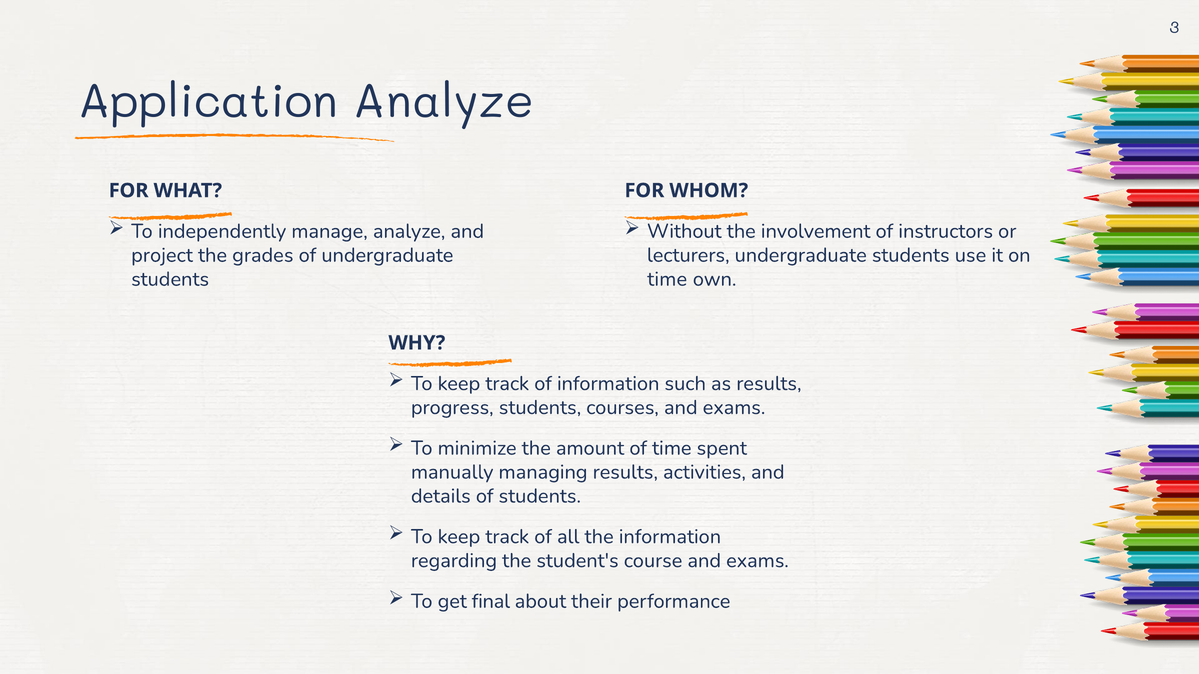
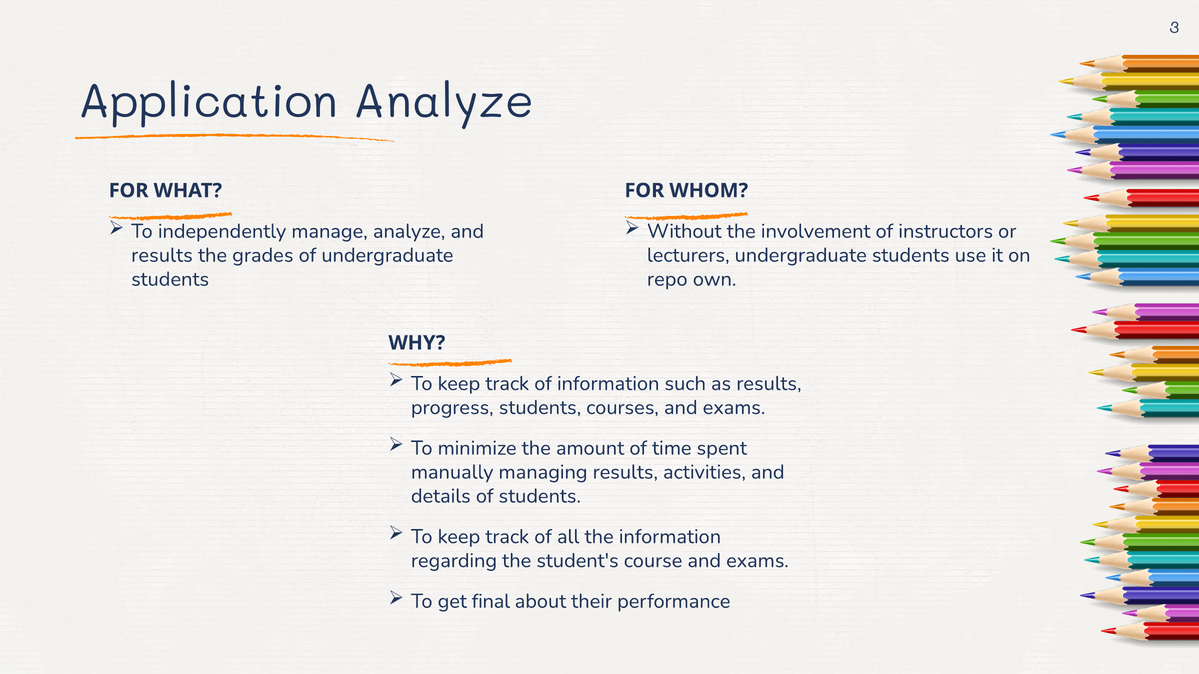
project: project -> results (162, 255)
time: time -> repo (667, 279)
